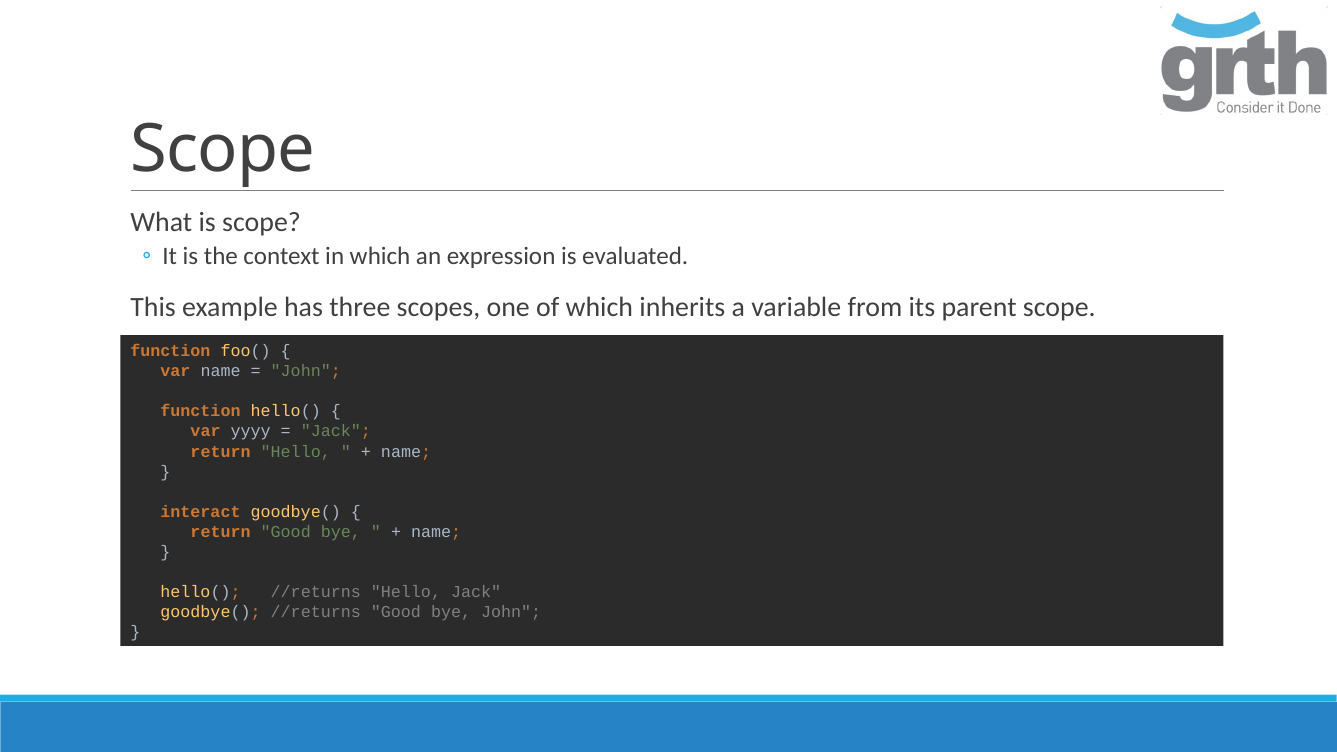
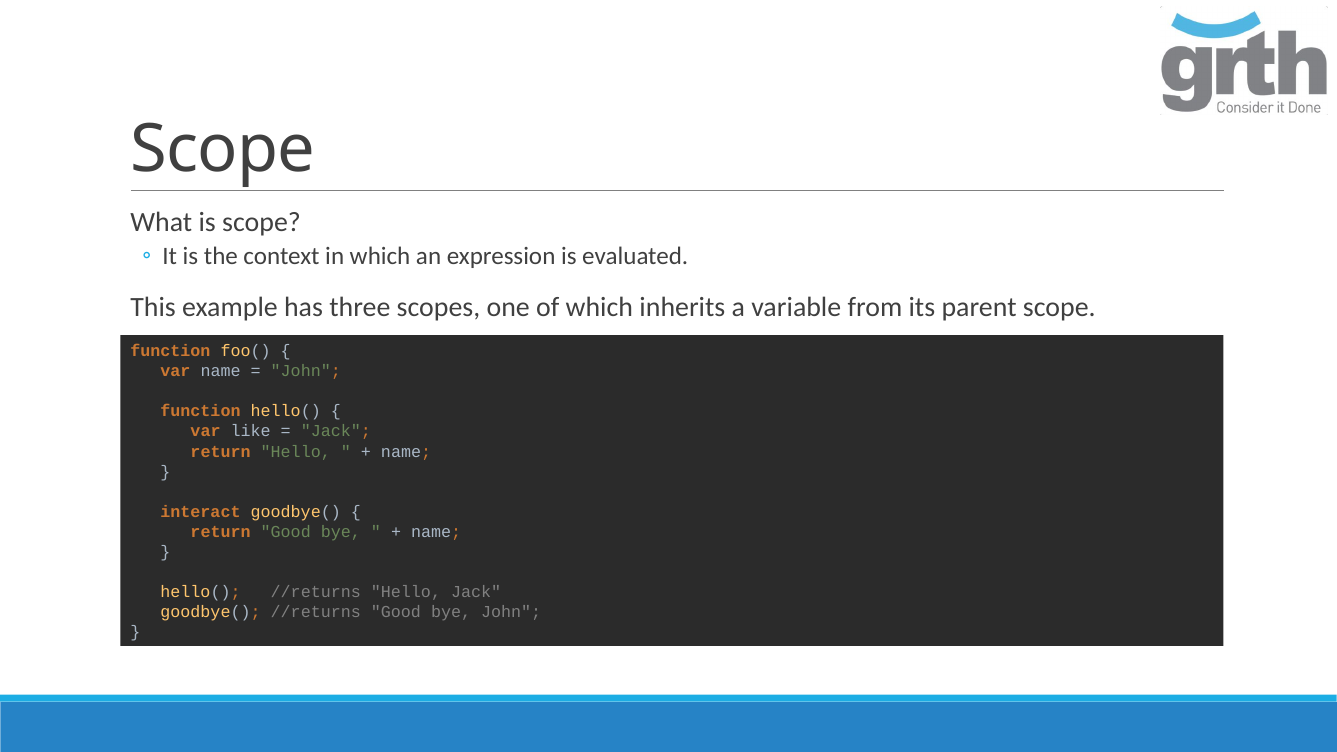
yyyy: yyyy -> like (251, 432)
